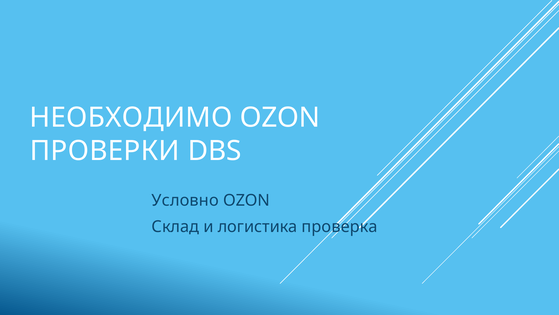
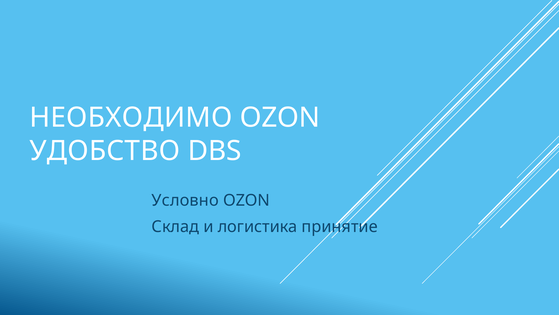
ПРОВЕРКИ: ПРОВЕРКИ -> УДОБСТВО (105, 151)
проверка: проверка -> принятие (340, 226)
